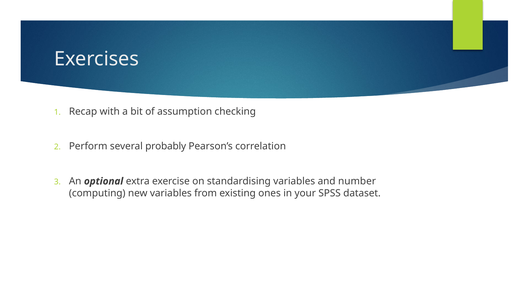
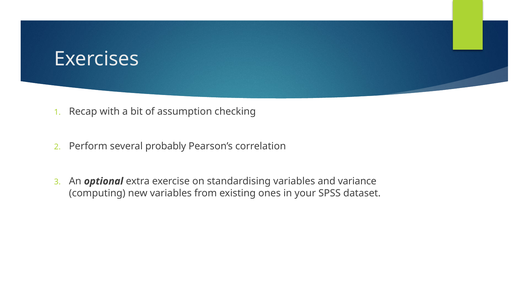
number: number -> variance (357, 181)
